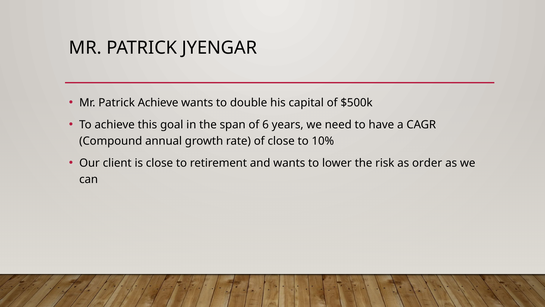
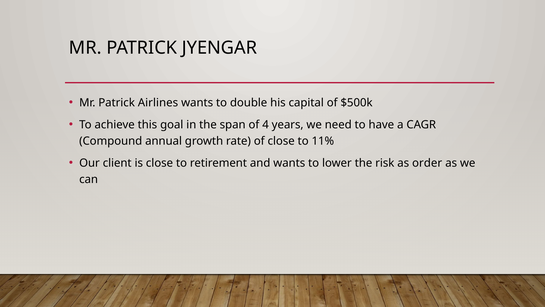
Patrick Achieve: Achieve -> Airlines (158, 102)
6: 6 -> 4 (266, 125)
10%: 10% -> 11% (323, 141)
